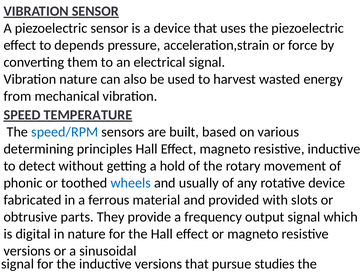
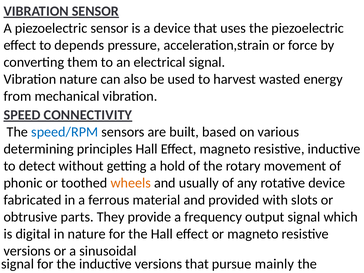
TEMPERATURE: TEMPERATURE -> CONNECTIVITY (88, 115)
wheels colour: blue -> orange (131, 183)
studies: studies -> mainly (274, 264)
